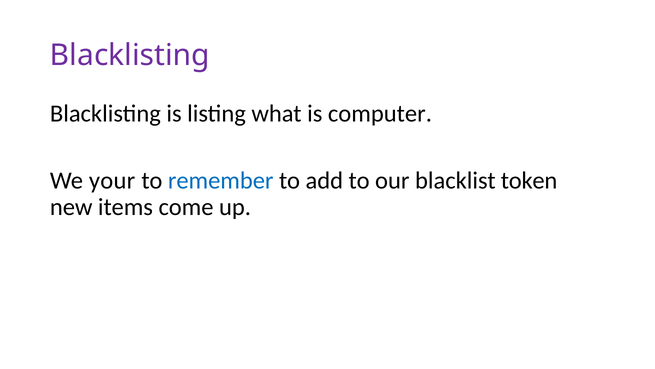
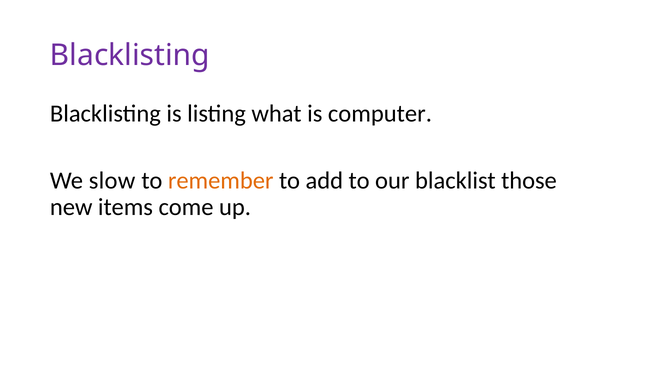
your: your -> slow (112, 180)
remember colour: blue -> orange (221, 180)
token: token -> those (529, 180)
